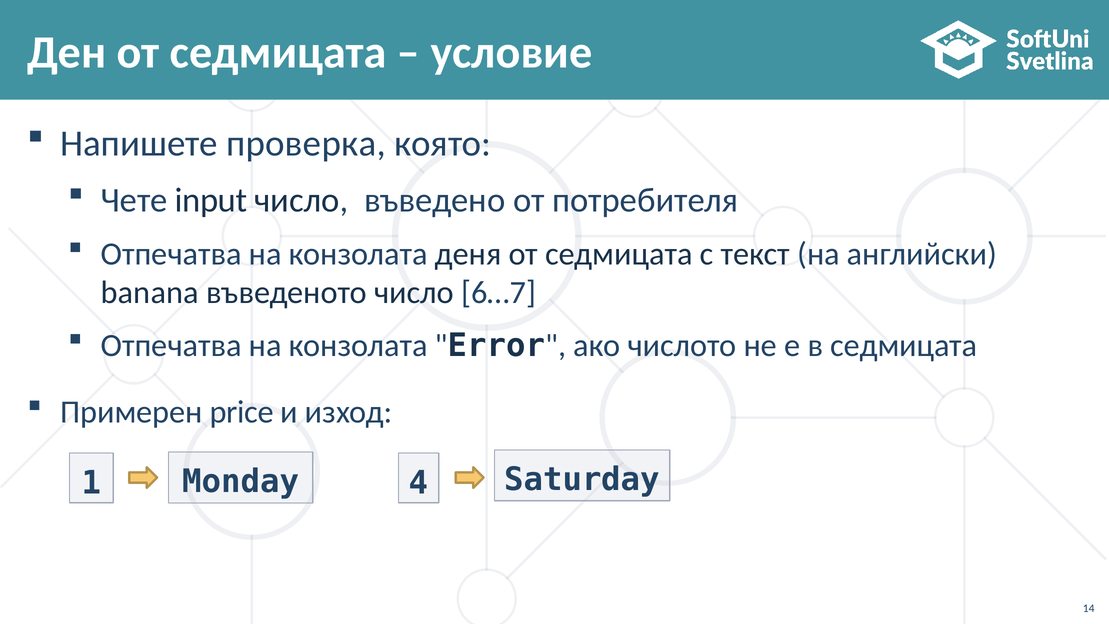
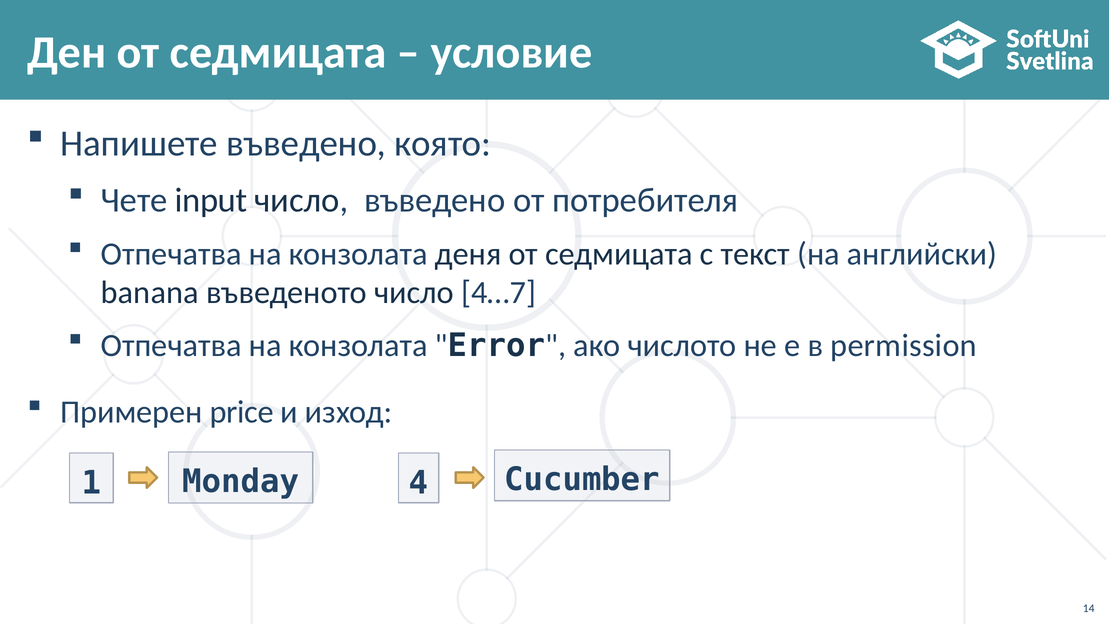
Напишете проверка: проверка -> въведено (306, 143)
6…7: 6…7 -> 4…7 (499, 293)
в седмицата: седмицата -> permission (904, 345)
Saturday: Saturday -> Cucumber (582, 479)
